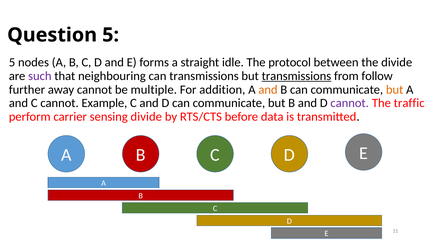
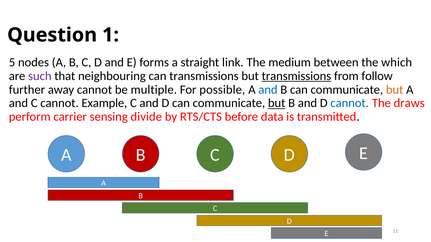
Question 5: 5 -> 1 (111, 35)
idle: idle -> link (233, 63)
protocol: protocol -> medium (290, 63)
the divide: divide -> which (397, 63)
addition: addition -> possible (222, 90)
and colour: orange -> blue (268, 90)
but underline: none -> present (277, 103)
cannot colour: purple -> blue (350, 103)
traffic: traffic -> draws (409, 103)
